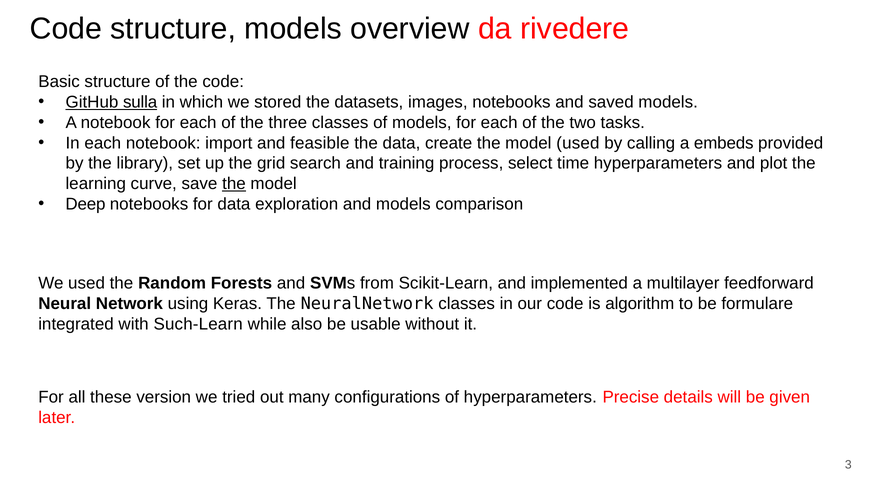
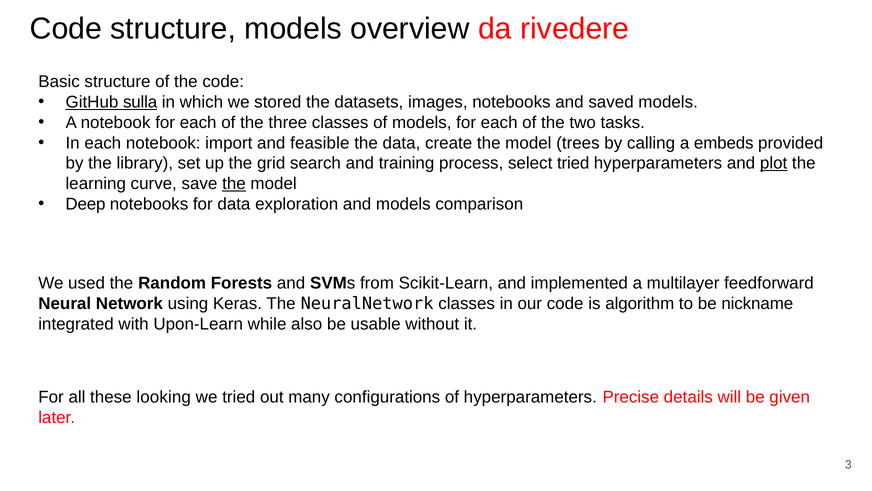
model used: used -> trees (578, 143)
select time: time -> tried (573, 163)
plot underline: none -> present (774, 163)
formulare: formulare -> nickname (757, 303)
Such-Learn: Such-Learn -> Upon-Learn (198, 324)
version: version -> looking (164, 397)
